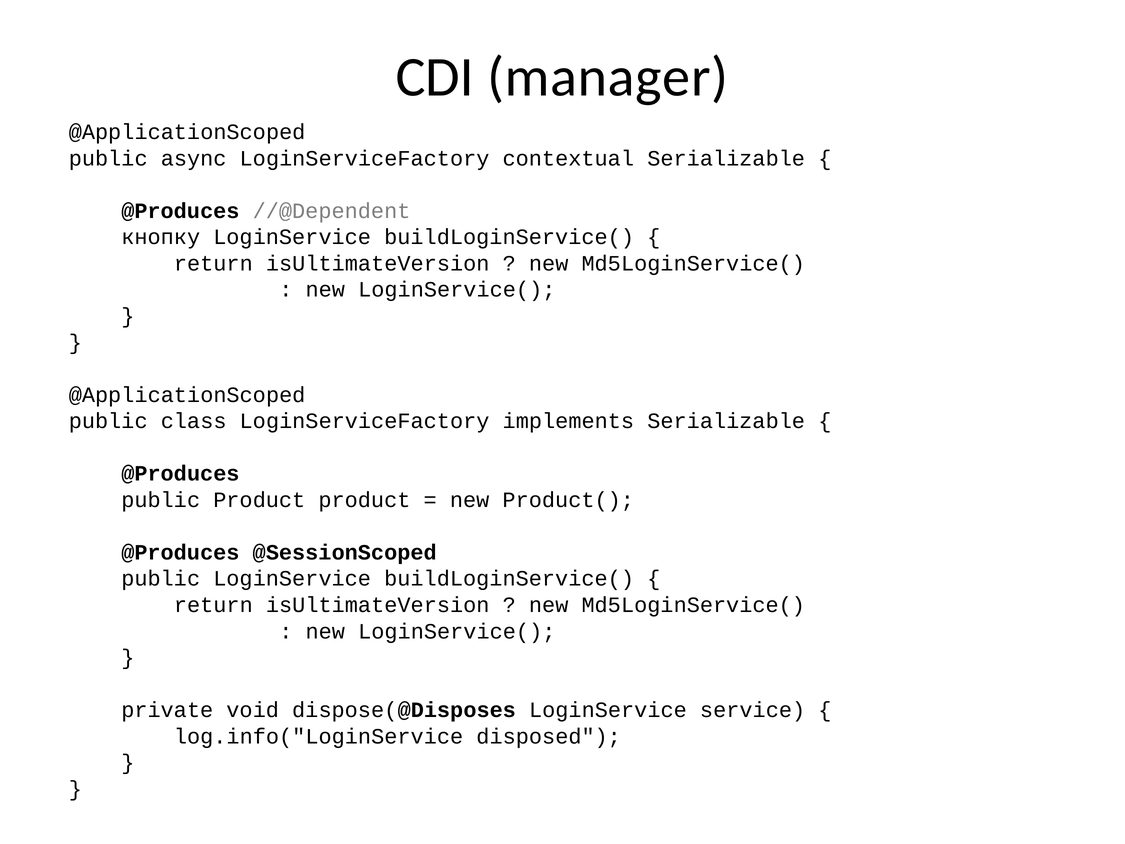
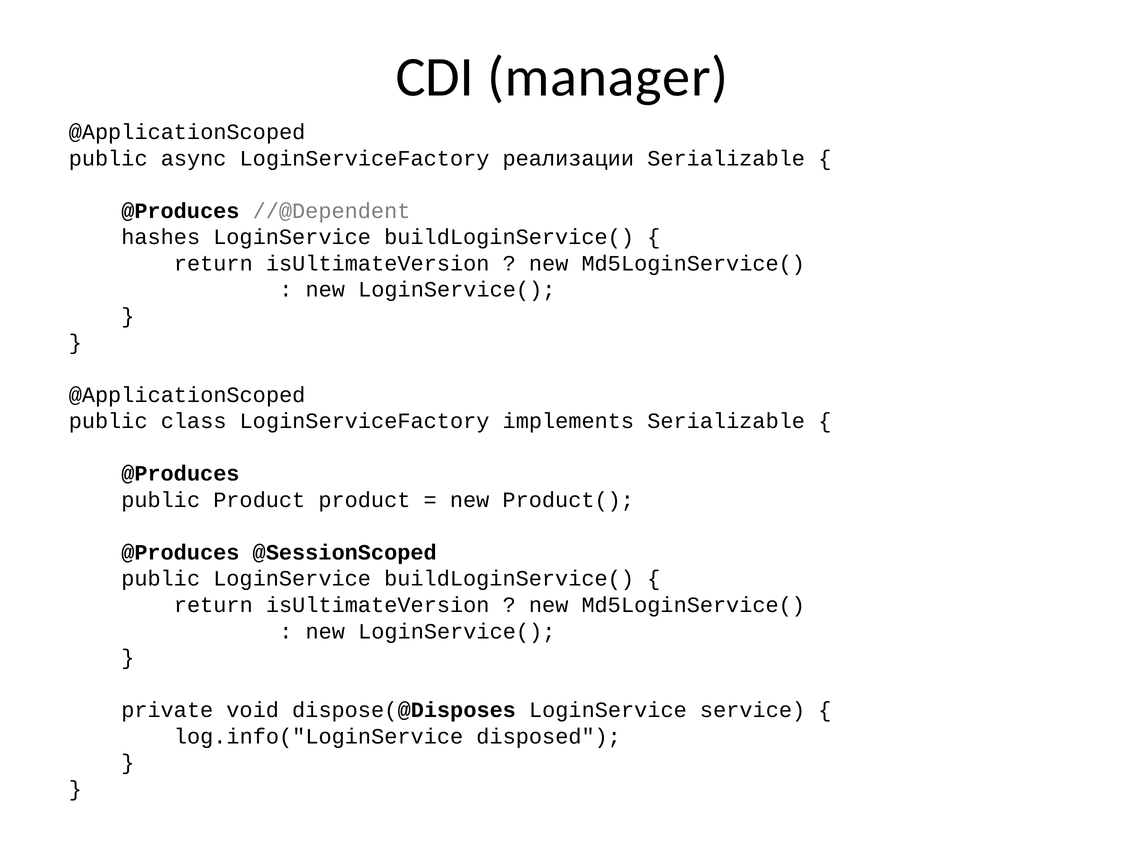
contextual: contextual -> реализации (568, 158)
кнопку: кнопку -> hashes (161, 237)
